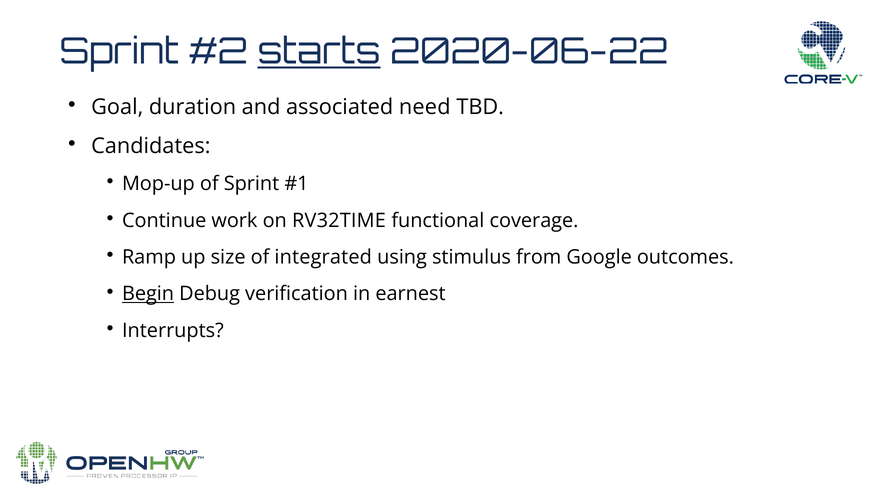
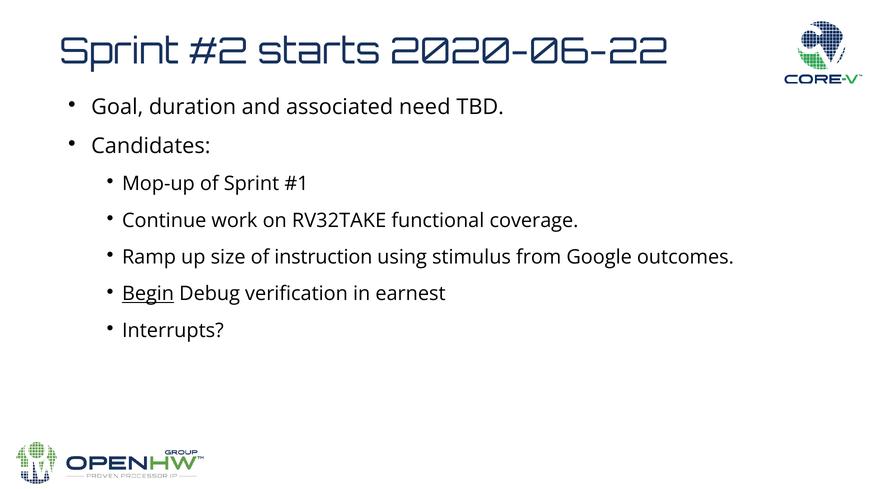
starts underline: present -> none (319, 52)
RV32TIME: RV32TIME -> RV32TAKE (339, 221)
integrated: integrated -> instruction (323, 257)
